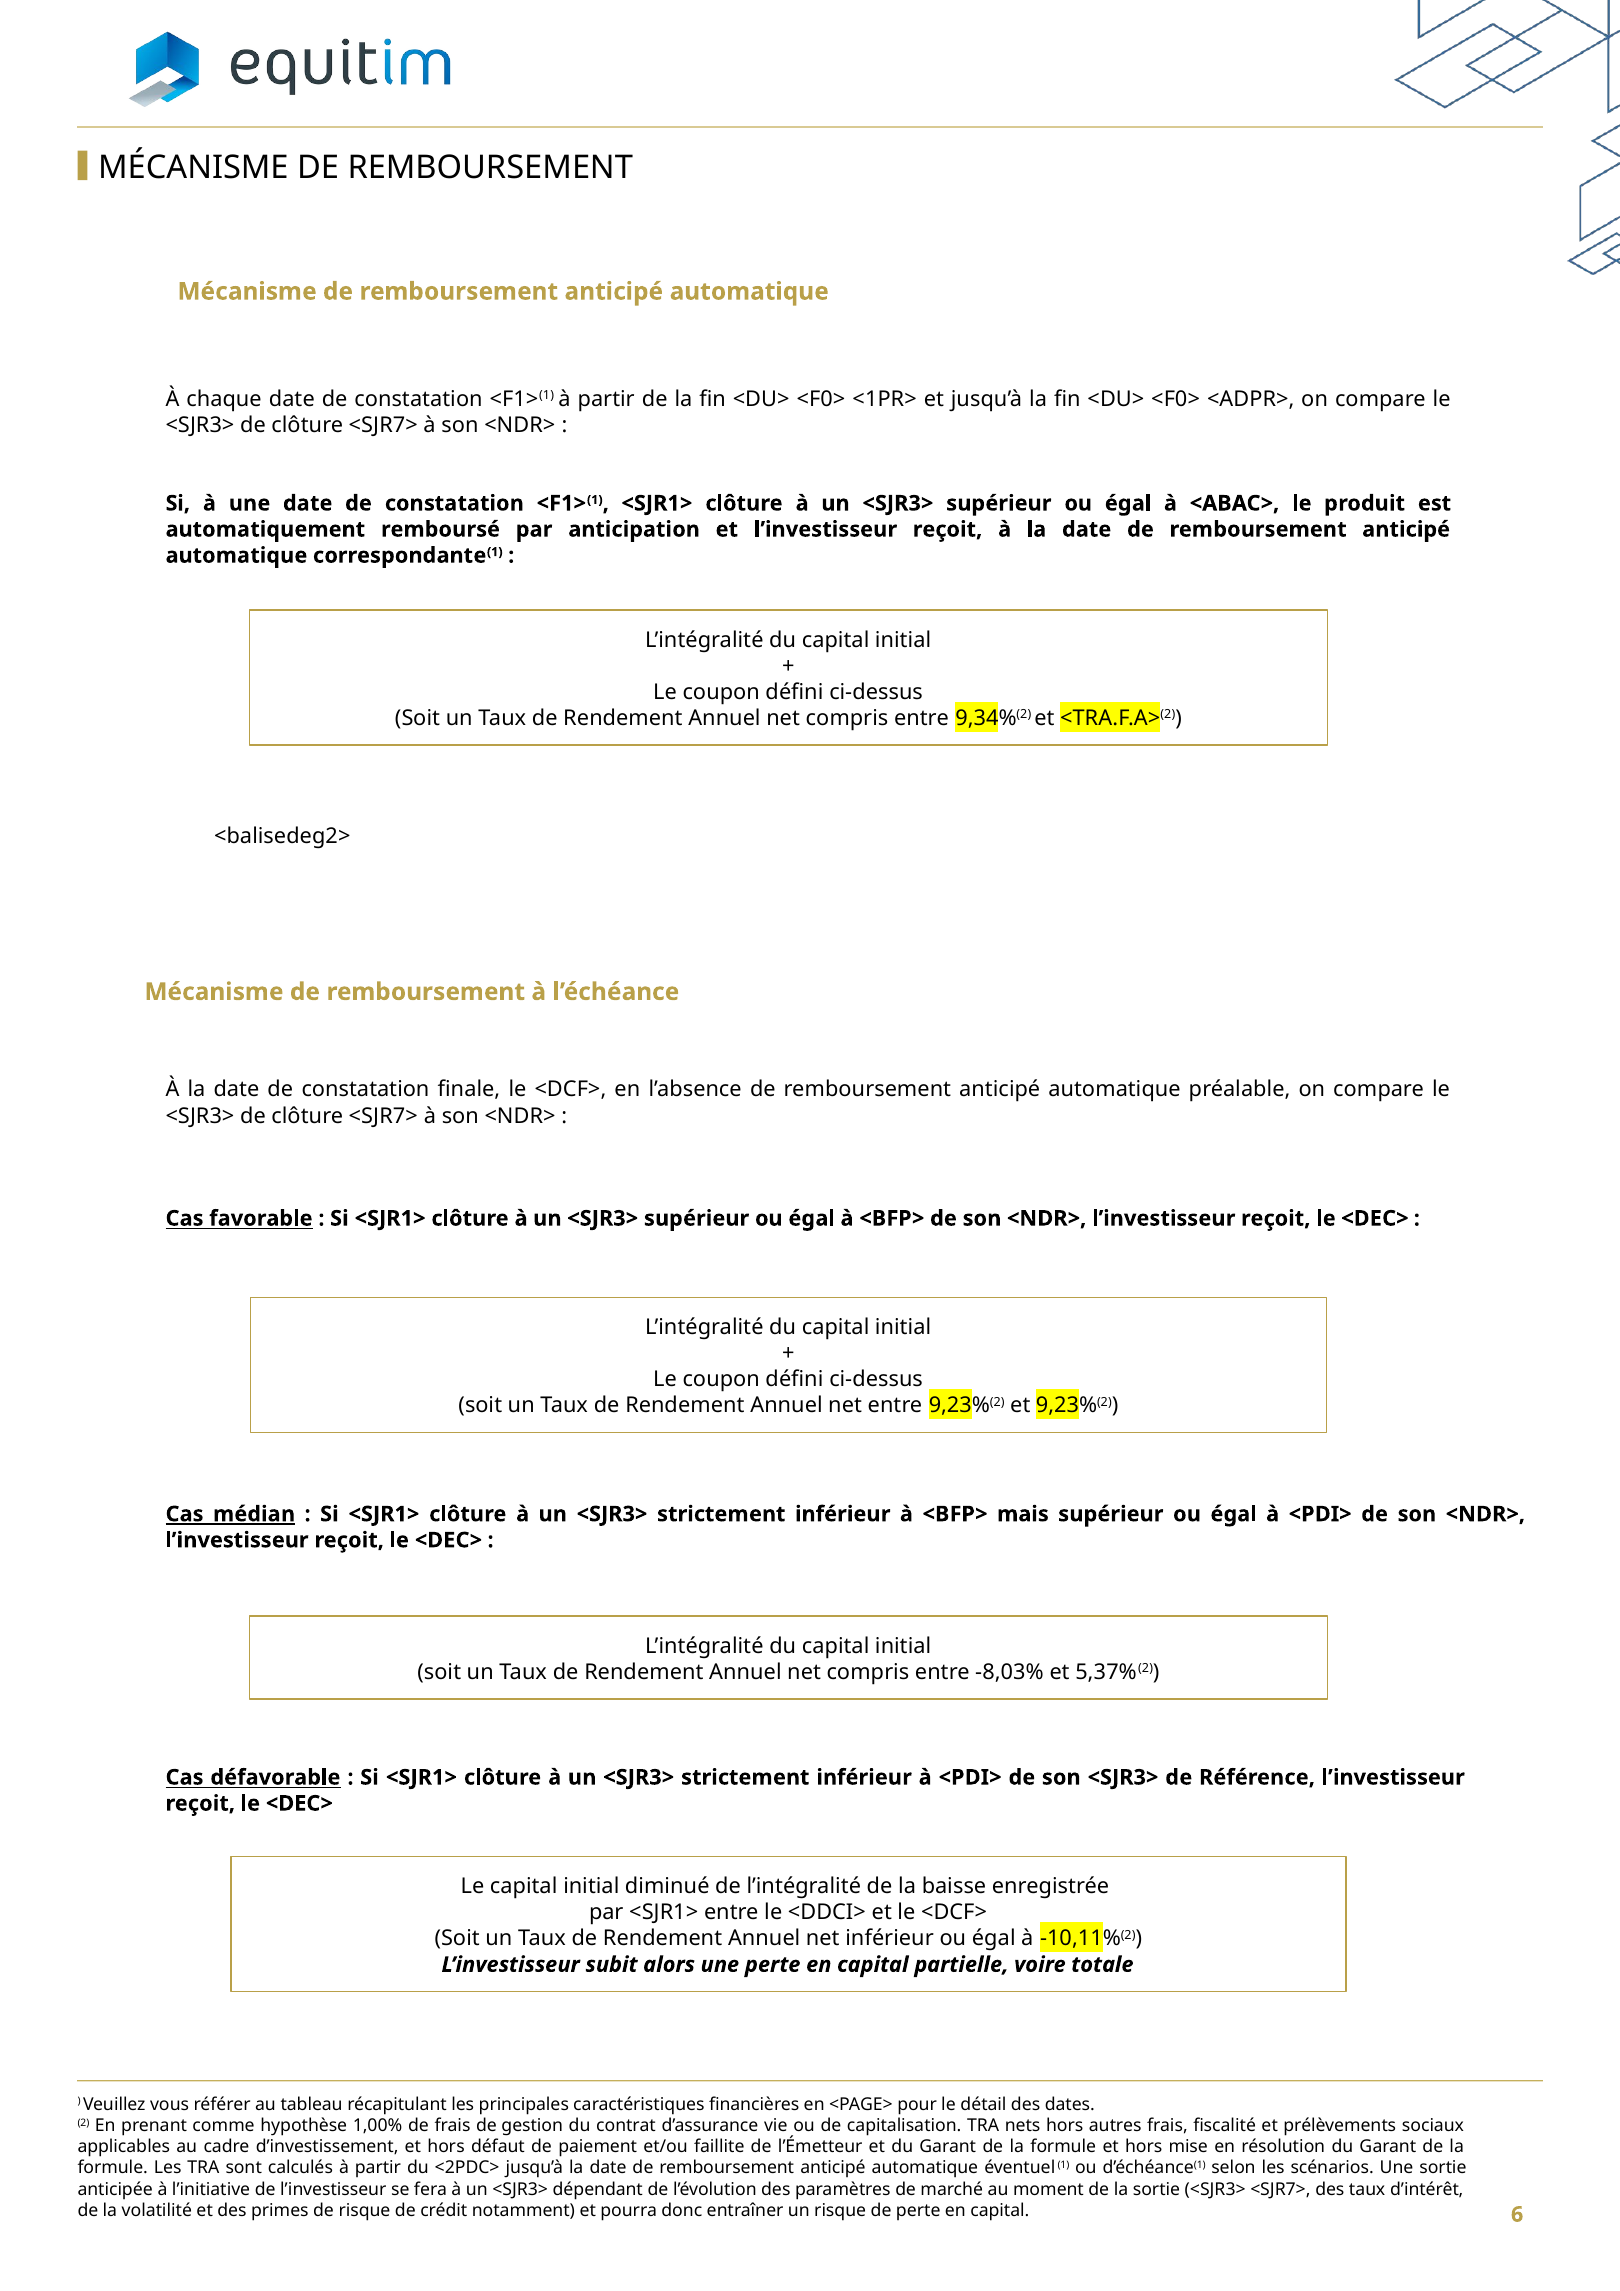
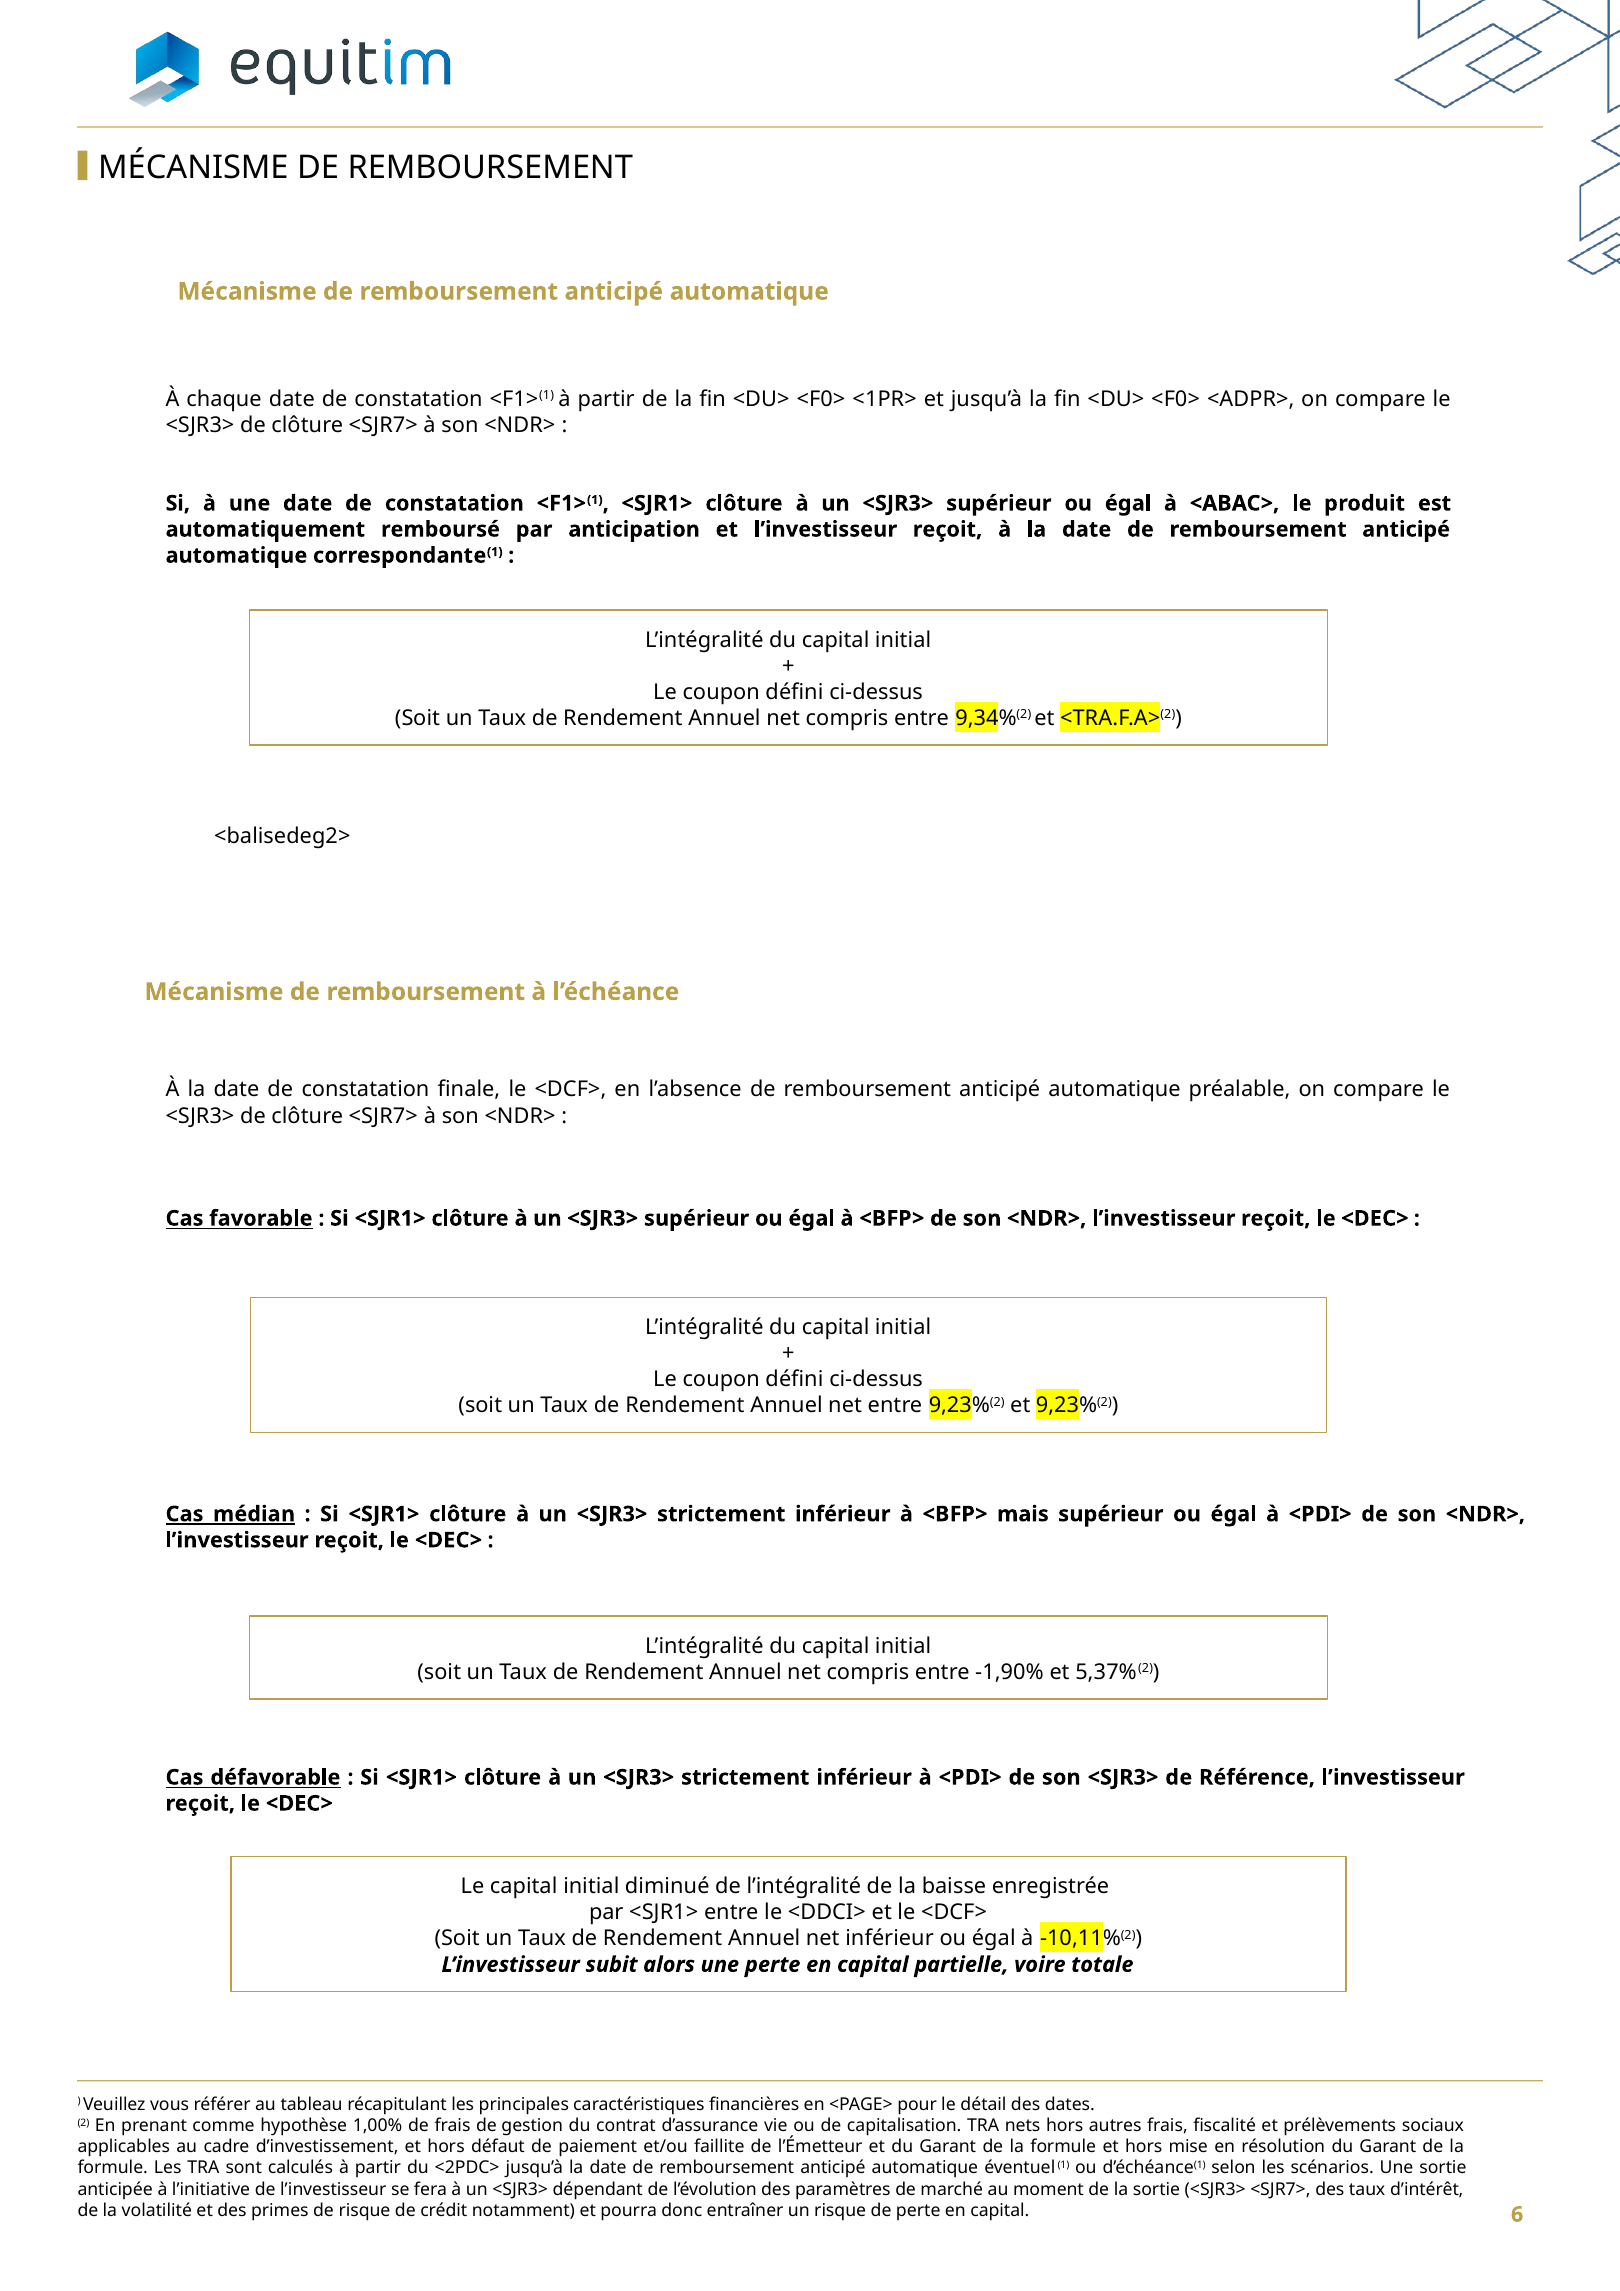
-8,03%: -8,03% -> -1,90% (1009, 1672)
